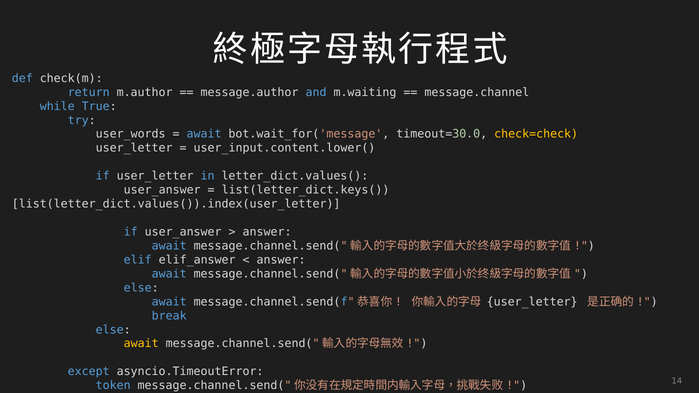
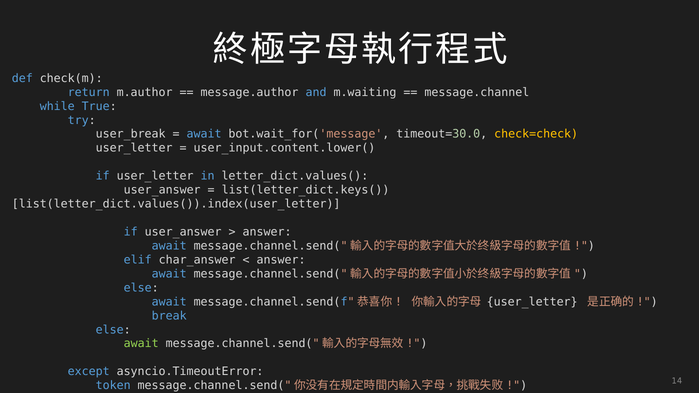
user_words: user_words -> user_break (131, 134)
elif_answer: elif_answer -> char_answer (197, 260)
await colour: yellow -> light green (141, 344)
